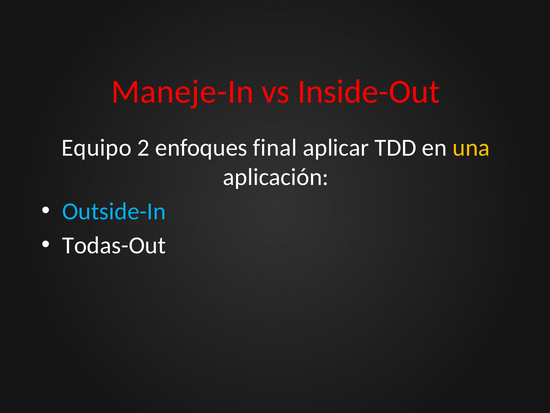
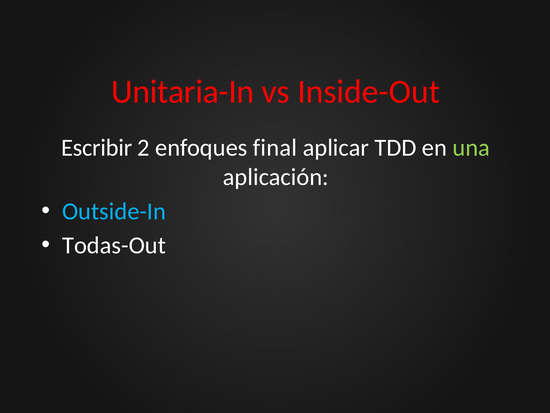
Maneje-In: Maneje-In -> Unitaria-In (183, 92)
Equipo: Equipo -> Escribir (97, 147)
una colour: yellow -> light green (471, 147)
